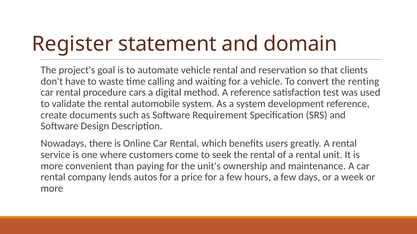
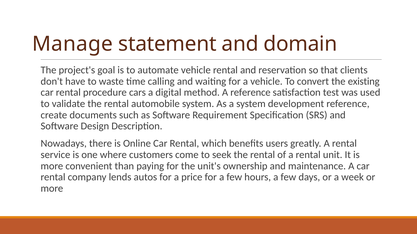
Register: Register -> Manage (72, 44)
renting: renting -> existing (364, 82)
